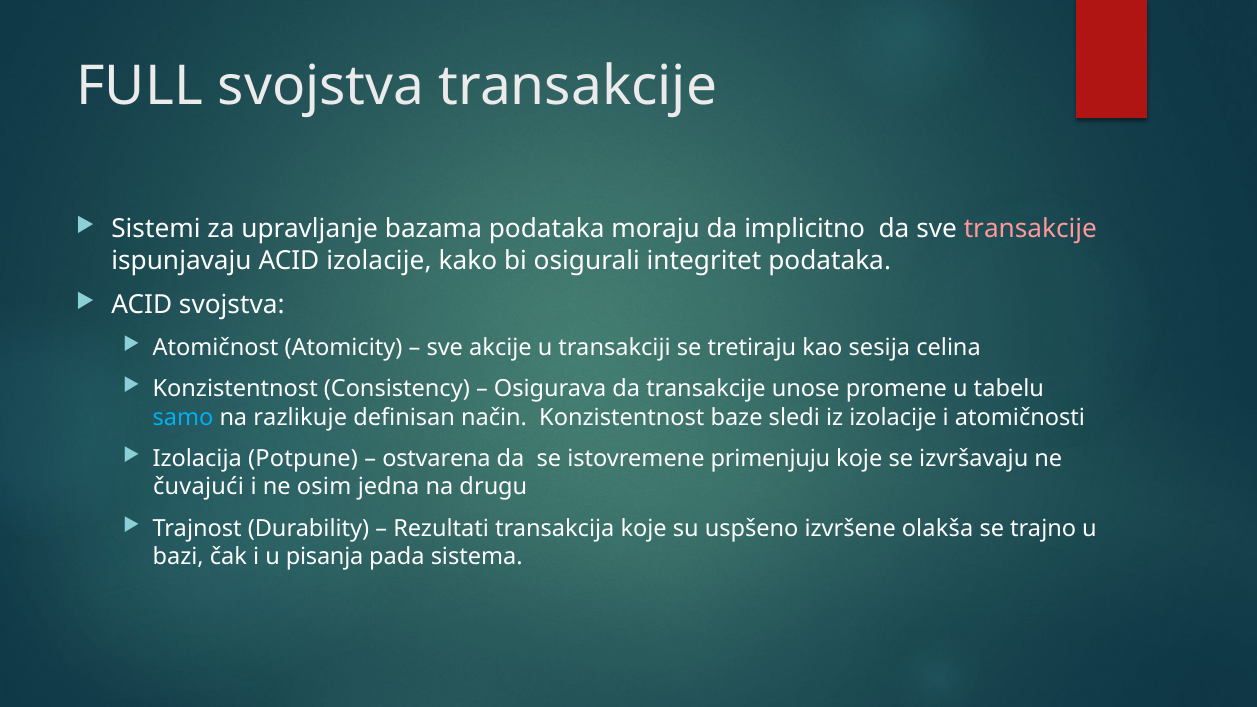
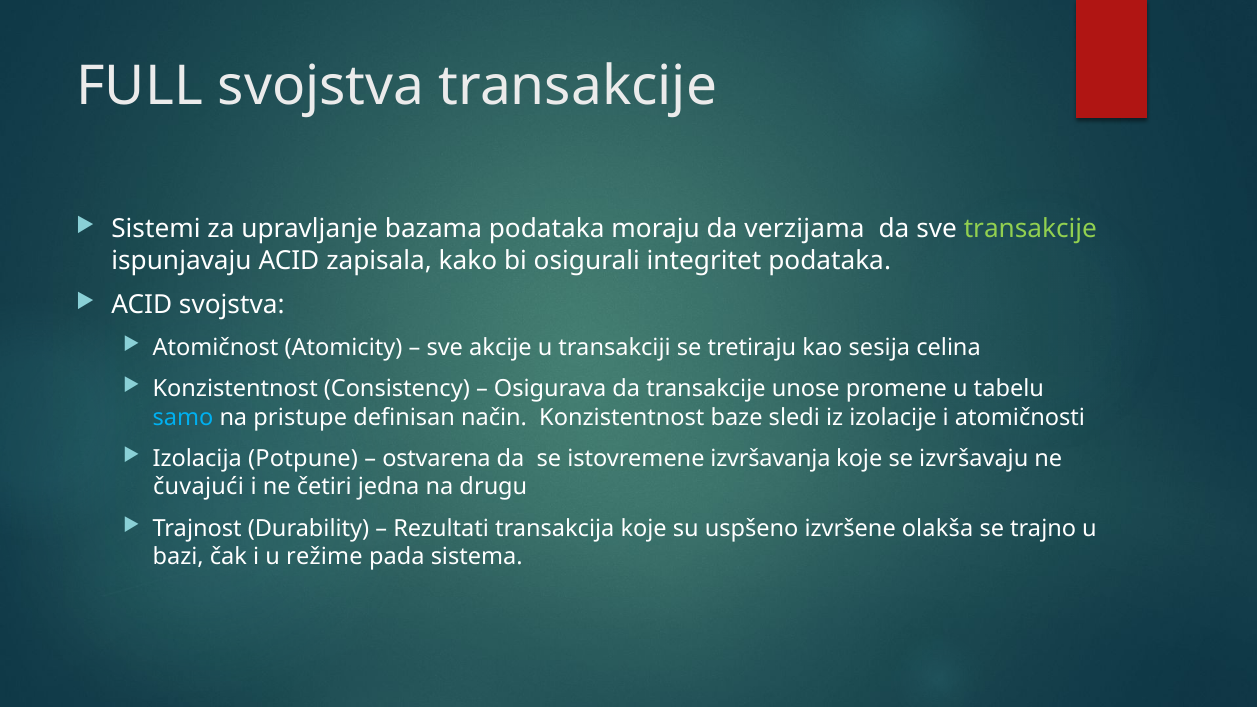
implicitno: implicitno -> verzijama (804, 229)
transakcije colour: pink -> light green (1030, 229)
ACID izolacije: izolacije -> zapisala (379, 260)
razlikuje: razlikuje -> pristupe (300, 417)
primenjuju: primenjuju -> izvršavanja (770, 459)
osim: osim -> četiri (324, 487)
pisanja: pisanja -> režime (324, 557)
